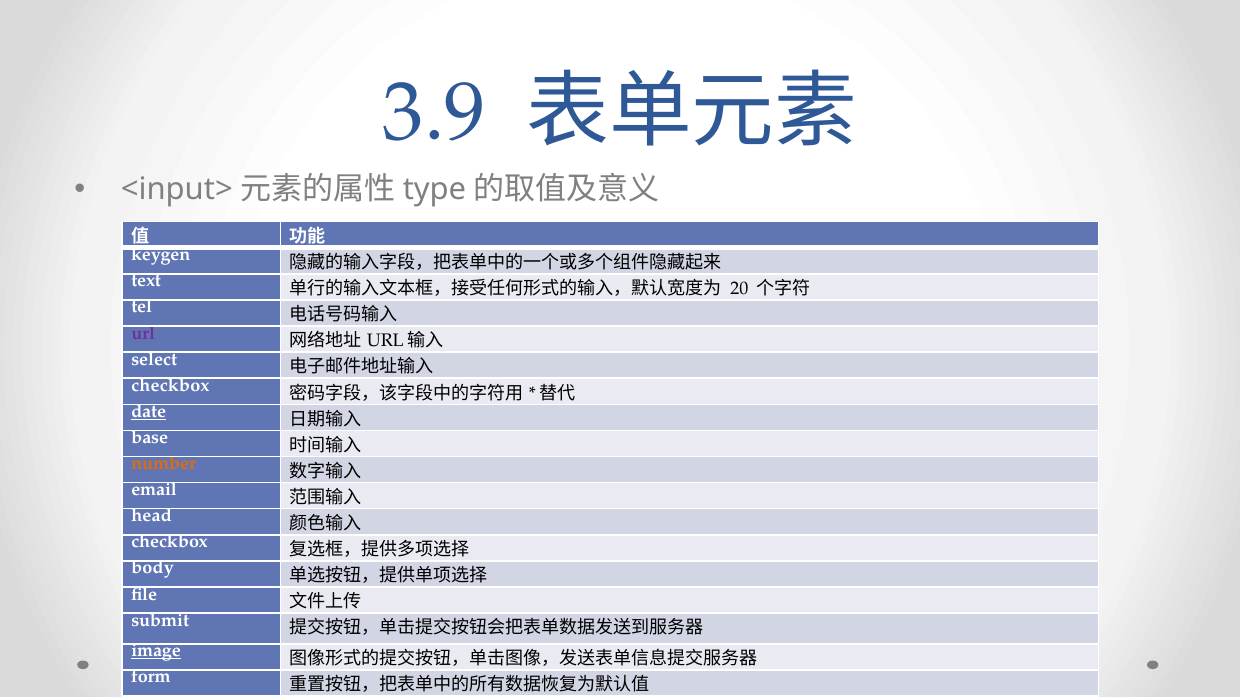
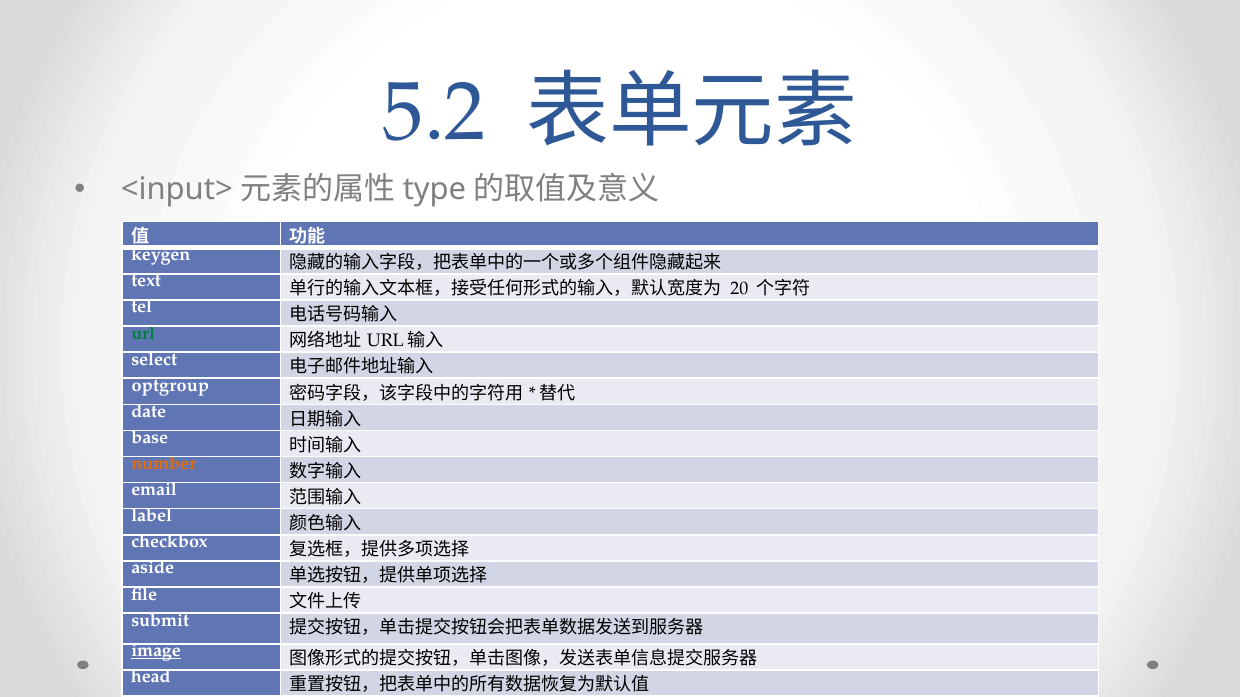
3.9: 3.9 -> 5.2 (434, 113)
url colour: purple -> green (143, 333)
checkbox: checkbox -> optgroup (170, 386)
date underline: present -> none (149, 412)
head: head -> label (152, 516)
body: body -> aside (153, 568)
form: form -> head (151, 677)
